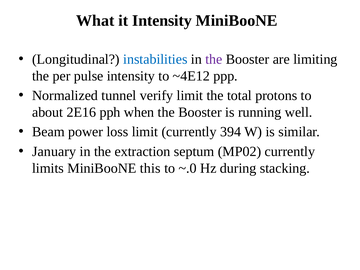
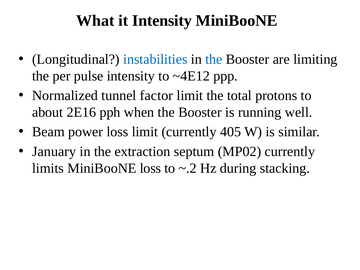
the colour: purple -> blue (214, 59)
verify: verify -> factor (156, 95)
394: 394 -> 405 (231, 132)
MiniBooNE this: this -> loss (150, 168)
~.0: ~.0 -> ~.2 (188, 168)
